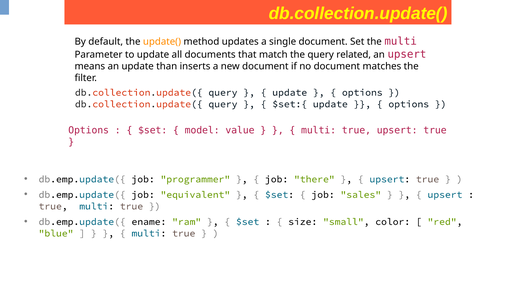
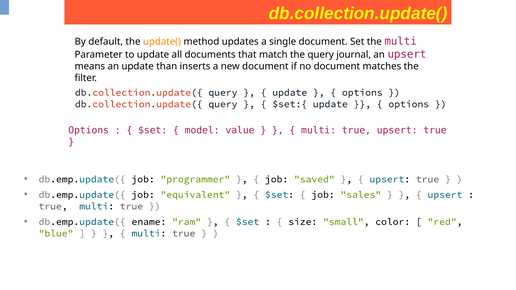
related: related -> journal (354, 55)
there: there -> saved (314, 179)
